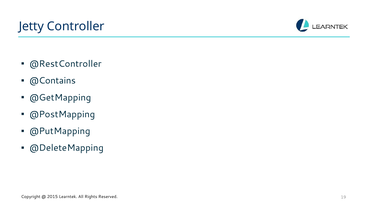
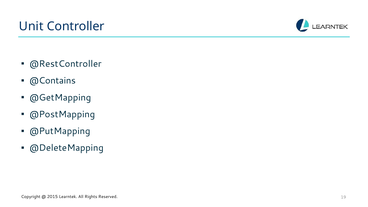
Jetty: Jetty -> Unit (31, 26)
